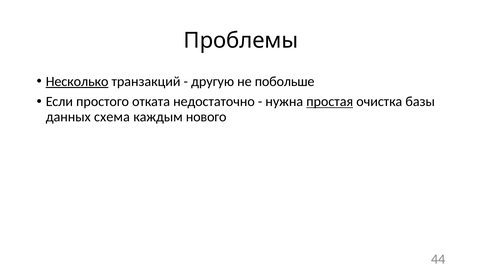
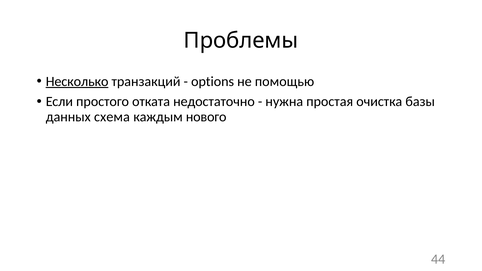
другую: другую -> options (213, 81)
побольше: побольше -> помощью (285, 81)
простая underline: present -> none (330, 102)
